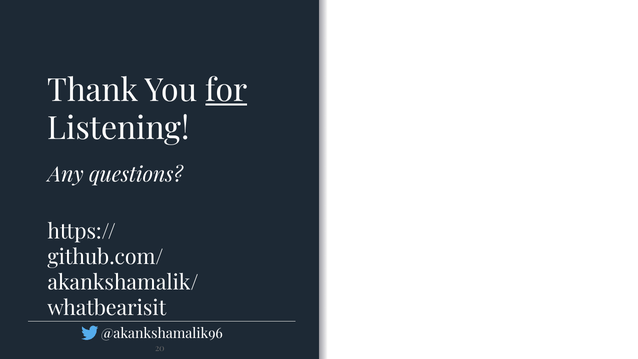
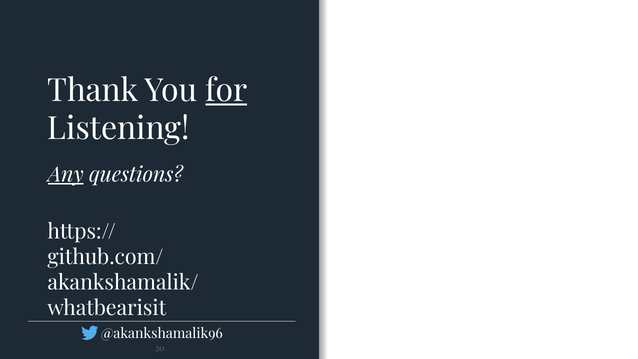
Any underline: none -> present (66, 174)
